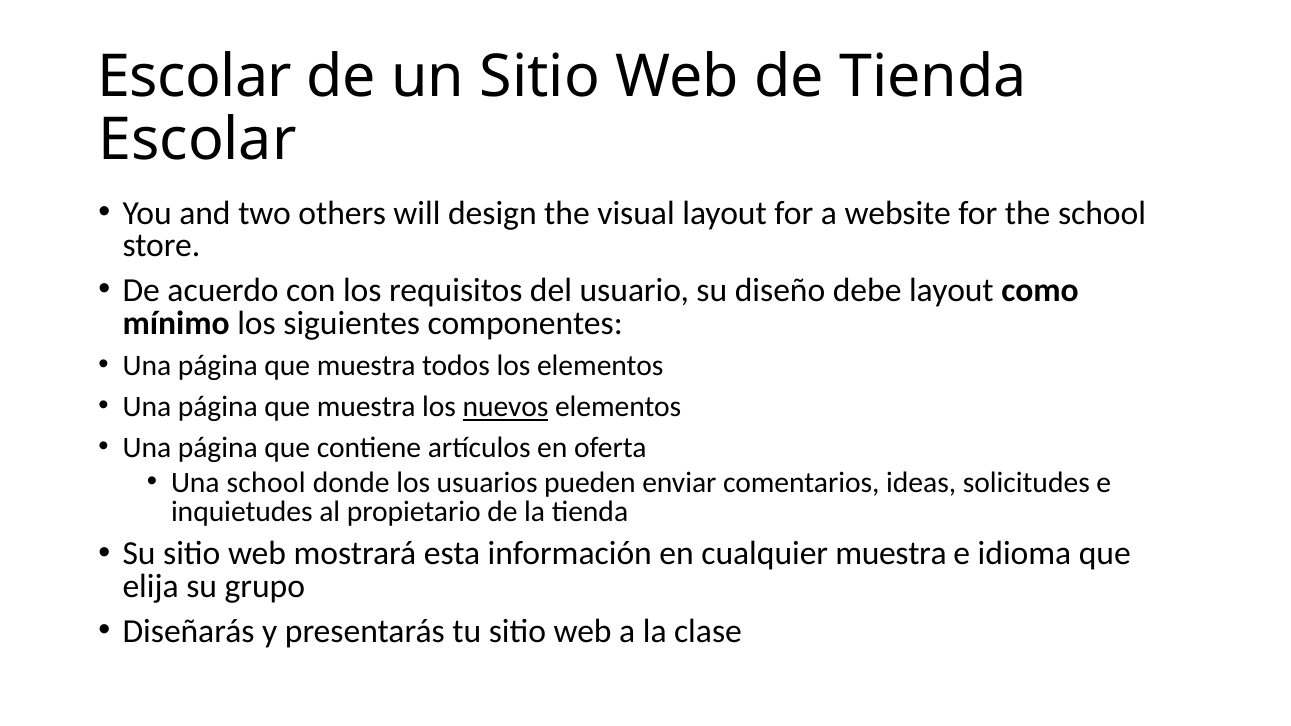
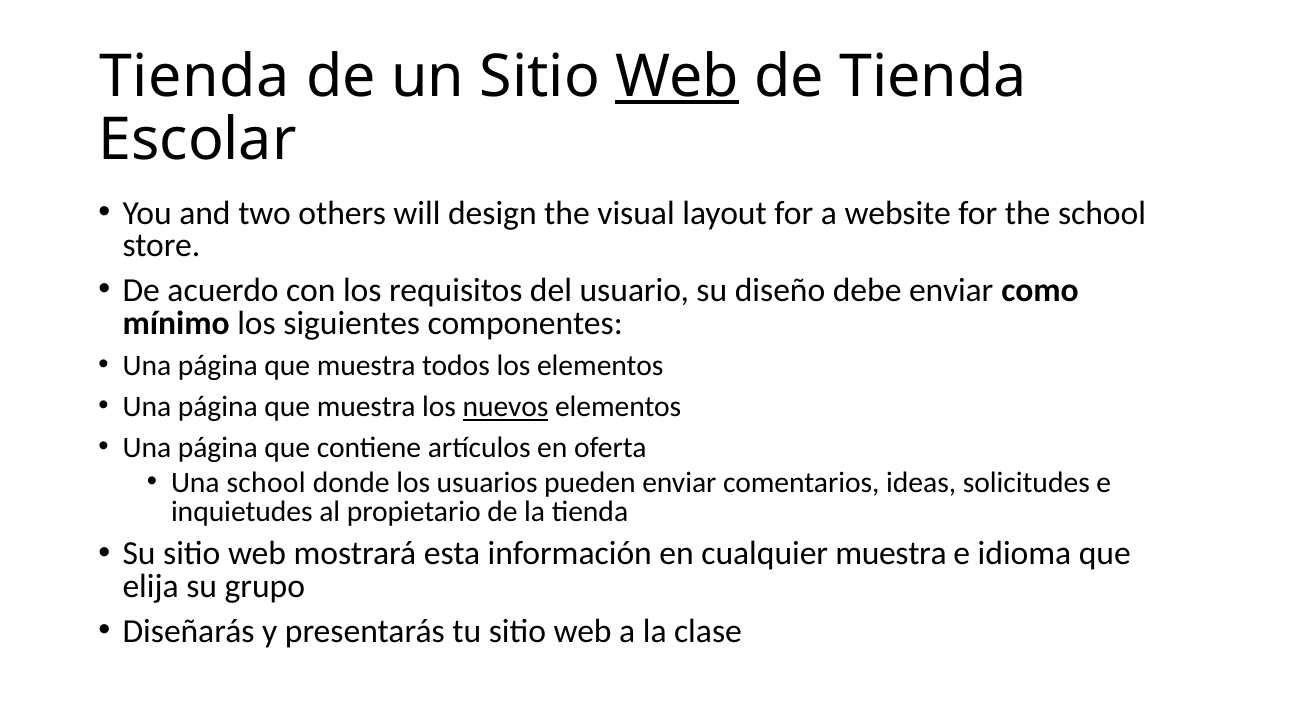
Escolar: Escolar -> Tienda (194, 77)
Web underline: none -> present (677, 77)
debe layout: layout -> enviar (951, 291)
